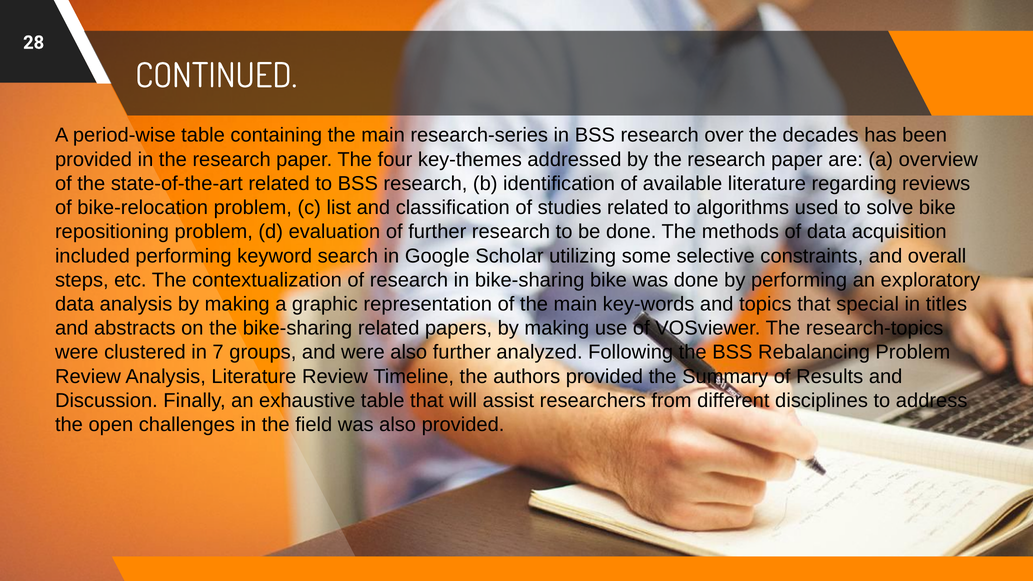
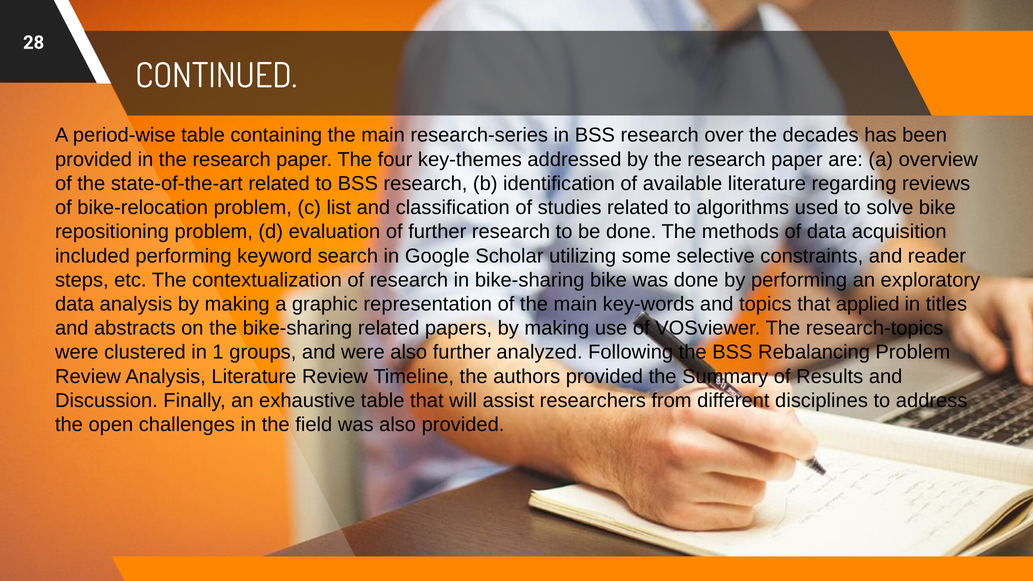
overall: overall -> reader (937, 256)
special: special -> applied (868, 304)
7: 7 -> 1 (218, 352)
